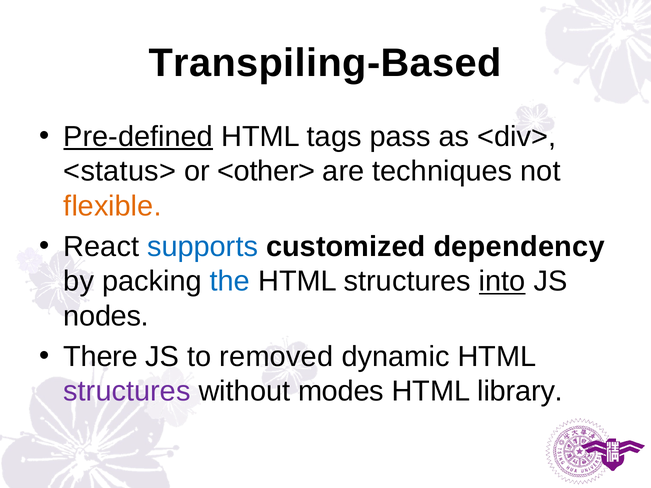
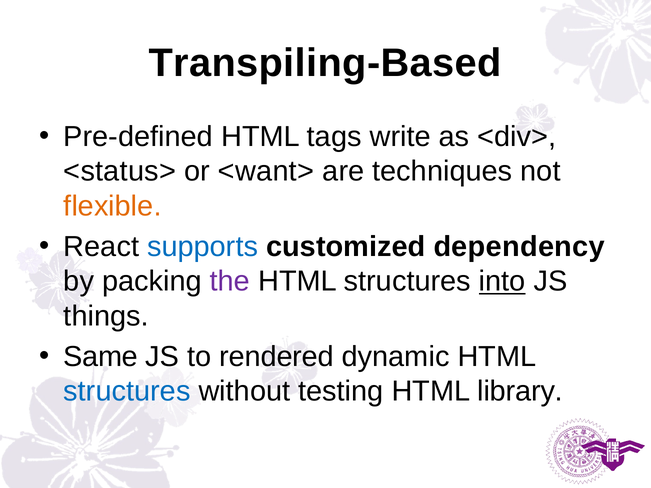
Pre-defined underline: present -> none (138, 137)
pass: pass -> write (400, 137)
<other>: <other> -> <want> (266, 171)
the colour: blue -> purple (230, 281)
nodes: nodes -> things (106, 316)
There: There -> Same (101, 357)
removed: removed -> rendered (277, 357)
structures colour: purple -> blue (127, 391)
modes: modes -> testing (341, 391)
